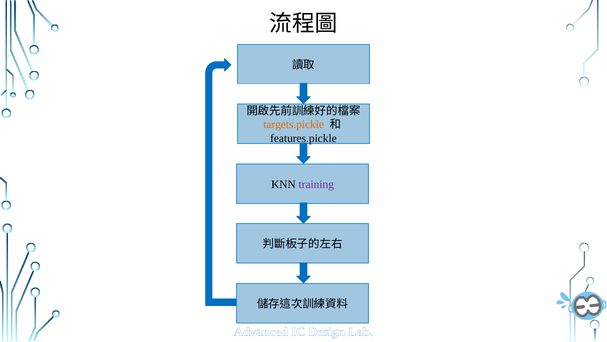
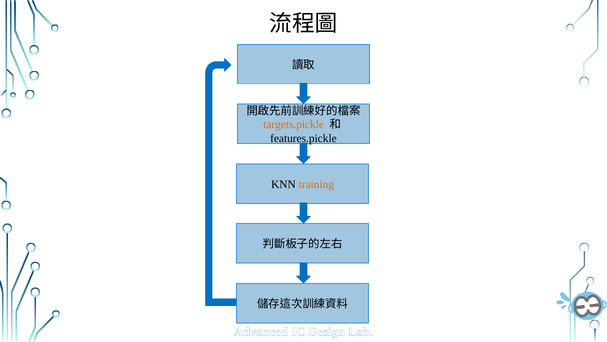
training colour: purple -> orange (316, 184)
